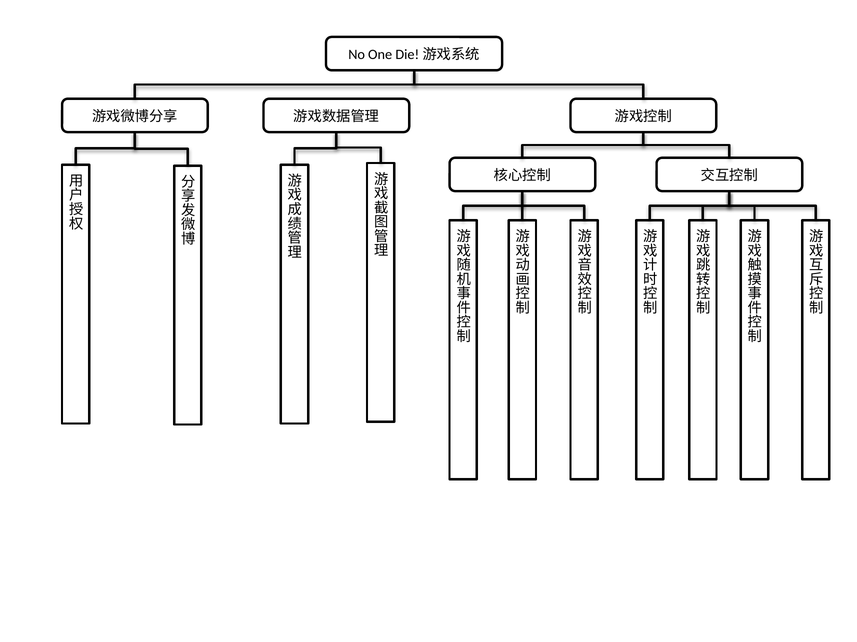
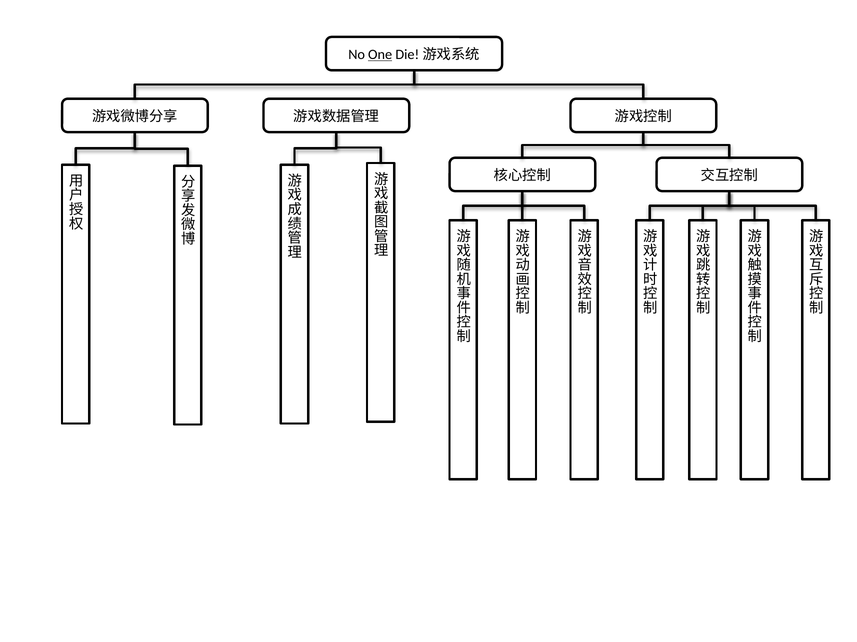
One underline: none -> present (380, 55)
